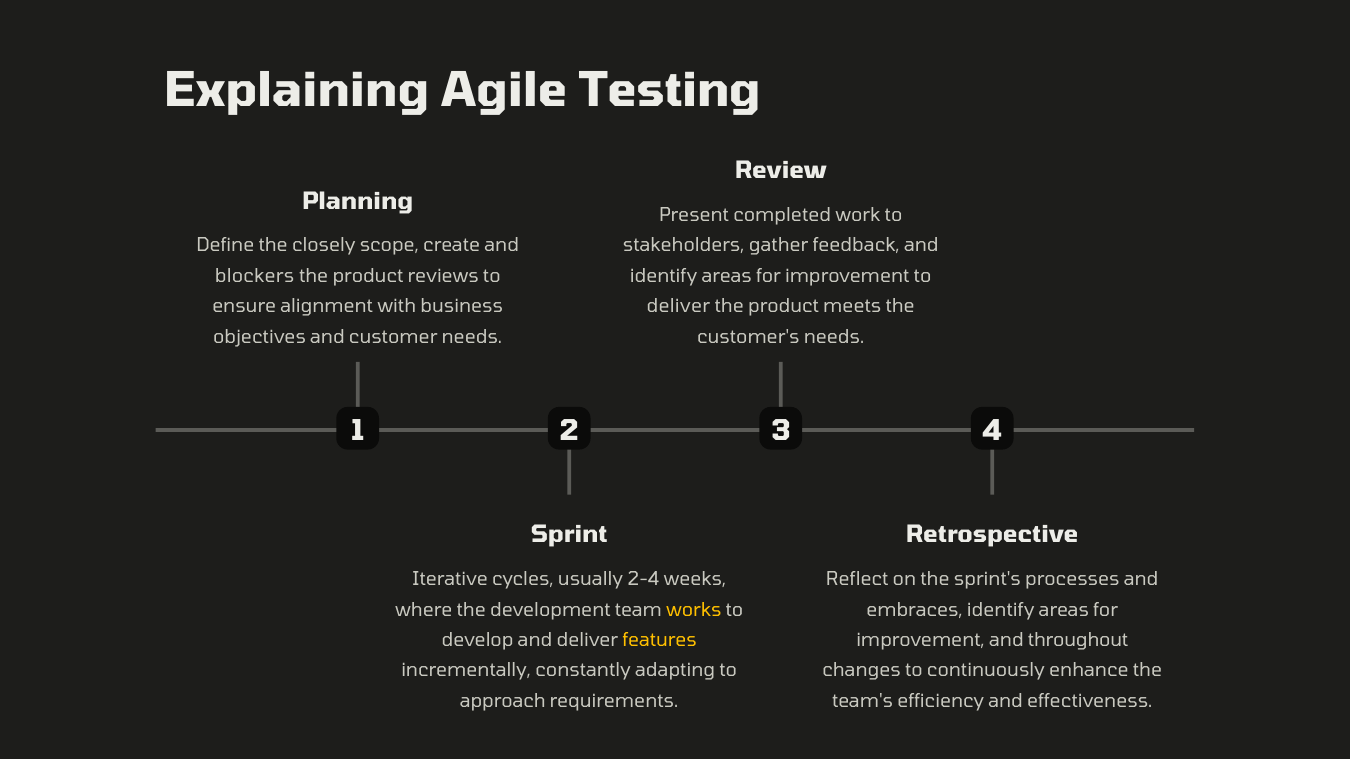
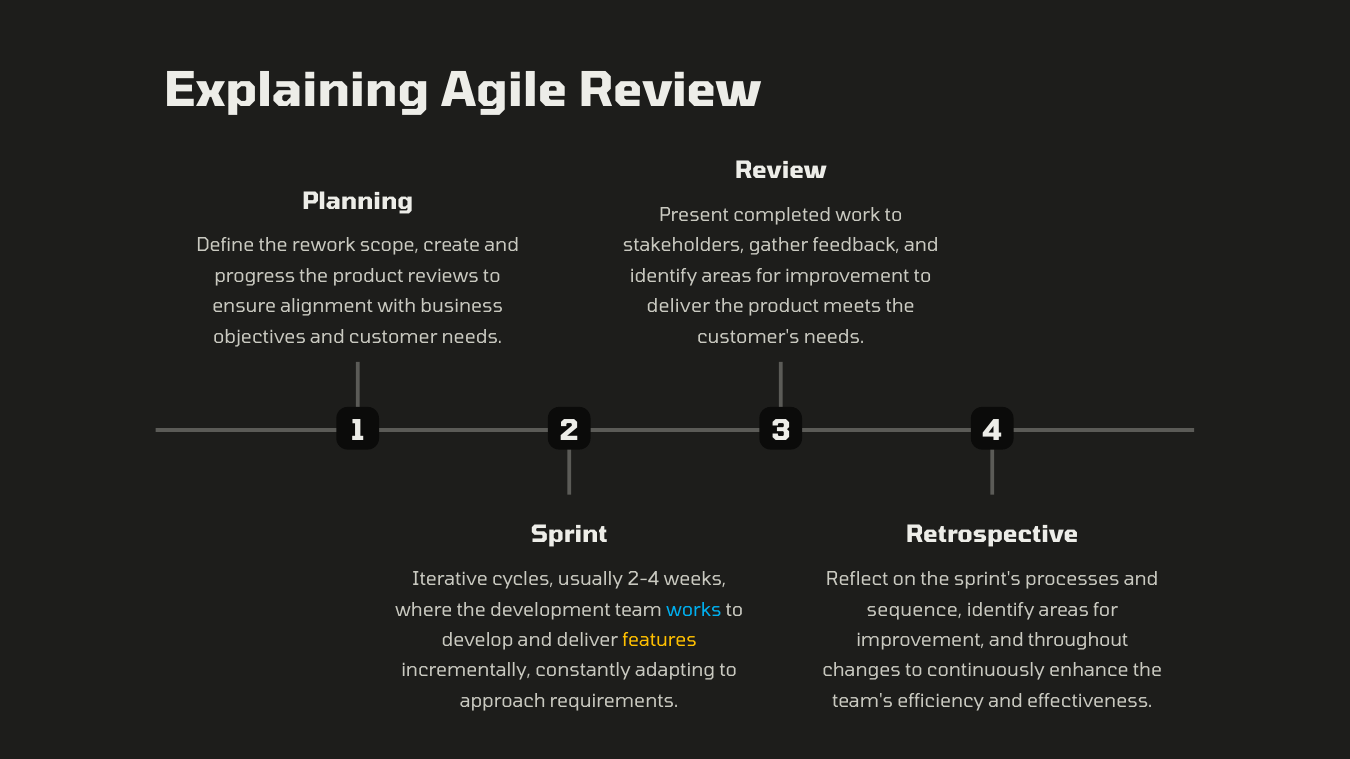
Agile Testing: Testing -> Review (670, 91)
closely: closely -> rework (324, 246)
blockers: blockers -> progress (255, 276)
works colour: yellow -> light blue (694, 610)
embraces: embraces -> sequence (914, 610)
